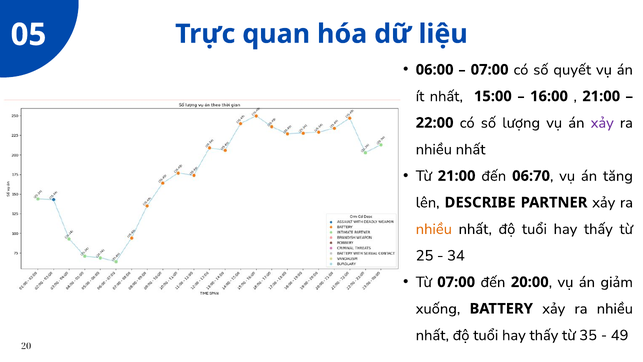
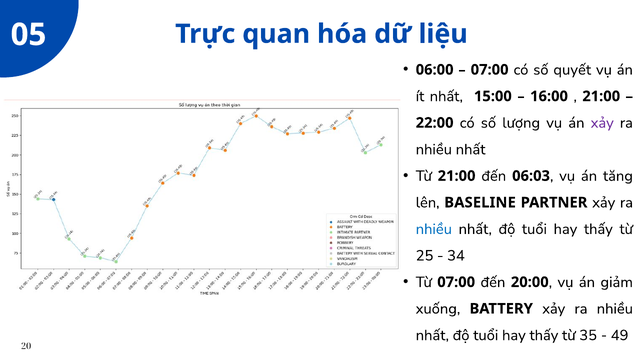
06:70: 06:70 -> 06:03 (531, 176)
DESCRIBE: DESCRIBE -> BASELINE (480, 202)
nhiều colour: orange -> blue (434, 229)
